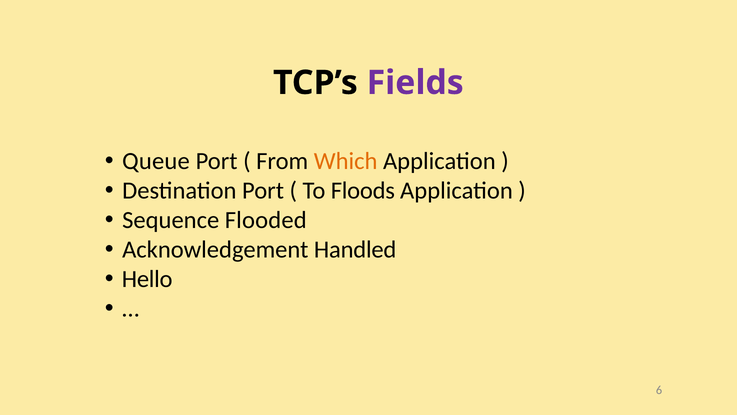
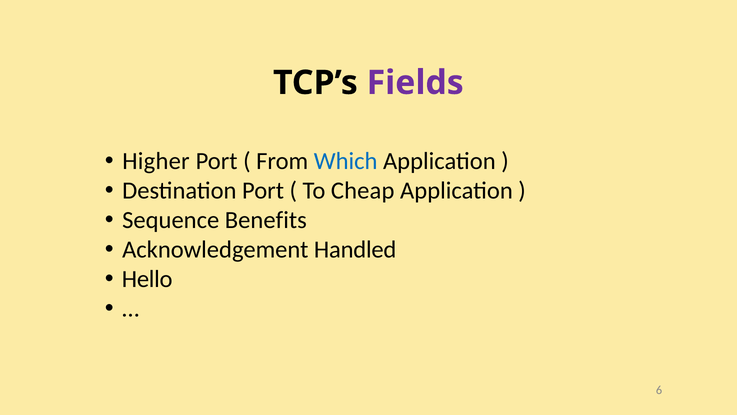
Queue: Queue -> Higher (156, 161)
Which colour: orange -> blue (346, 161)
Floods: Floods -> Cheap (363, 190)
Flooded: Flooded -> Benefits (266, 220)
